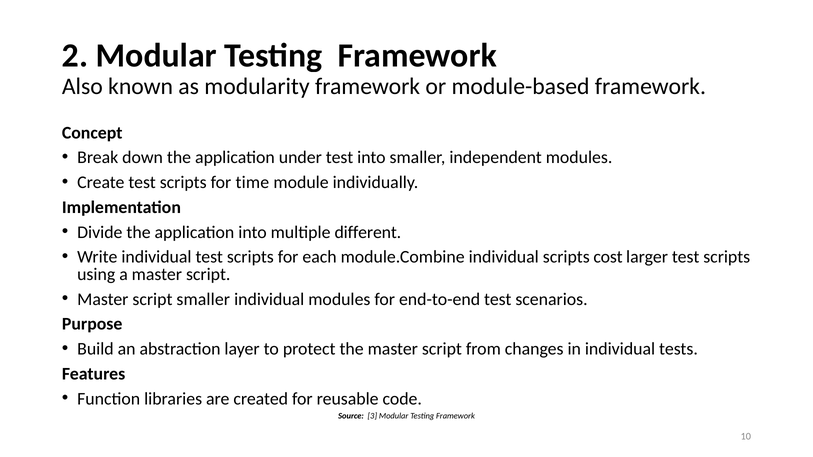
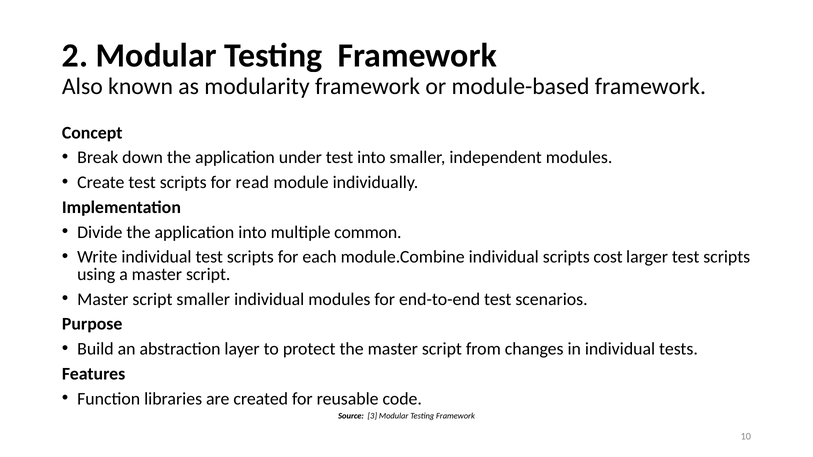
time: time -> read (252, 183)
different: different -> common (368, 232)
